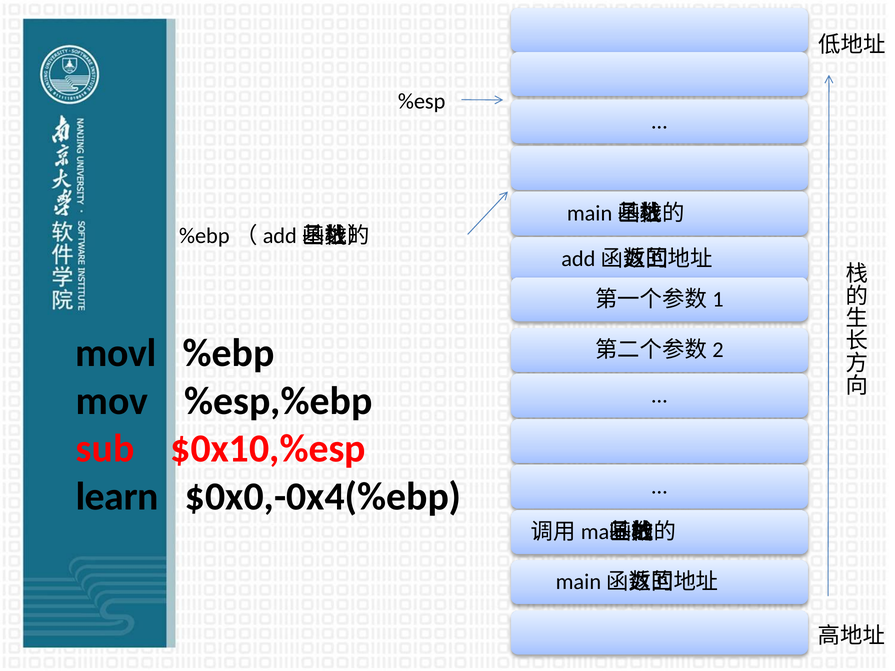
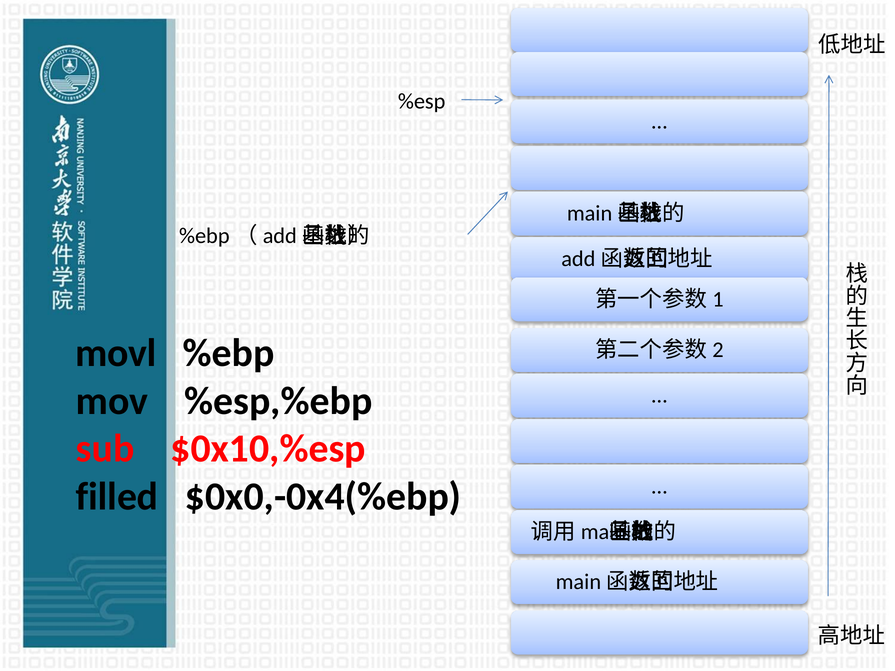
learn: learn -> filled (117, 497)
